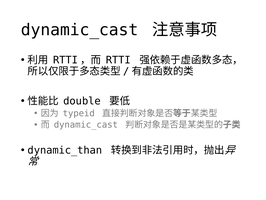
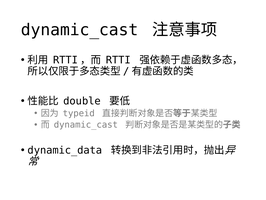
dynamic_than: dynamic_than -> dynamic_data (65, 150)
